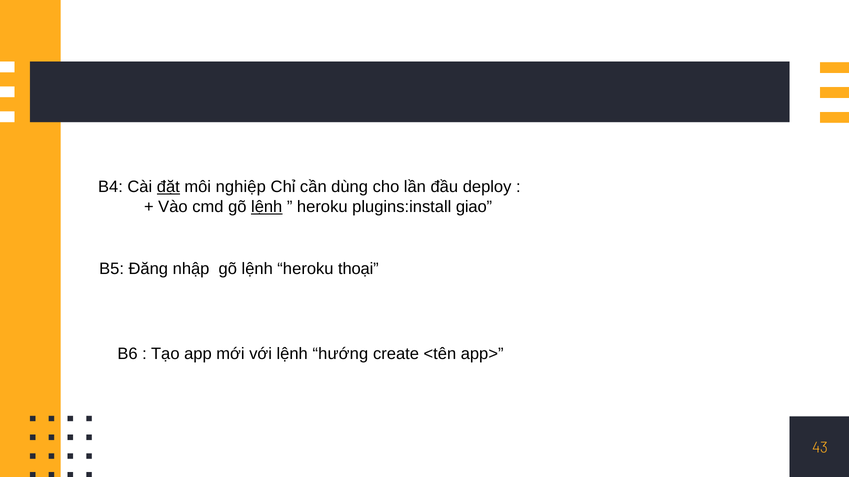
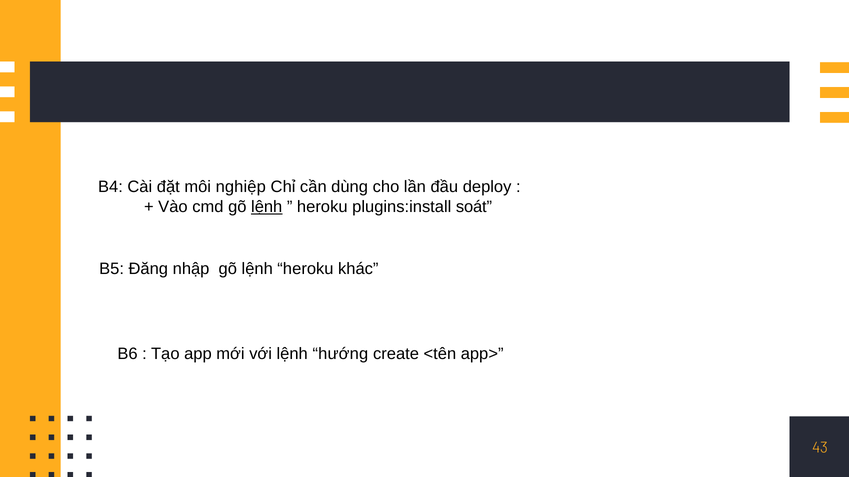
đặt underline: present -> none (168, 187)
giao: giao -> soát (474, 207)
thoại: thoại -> khác (358, 269)
